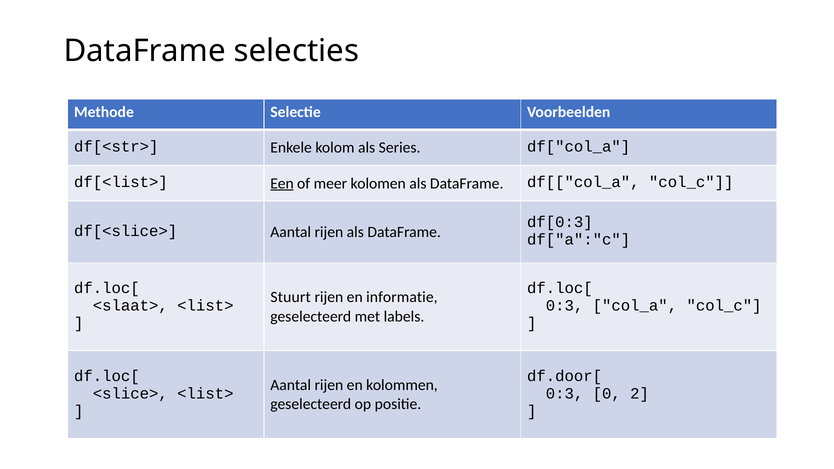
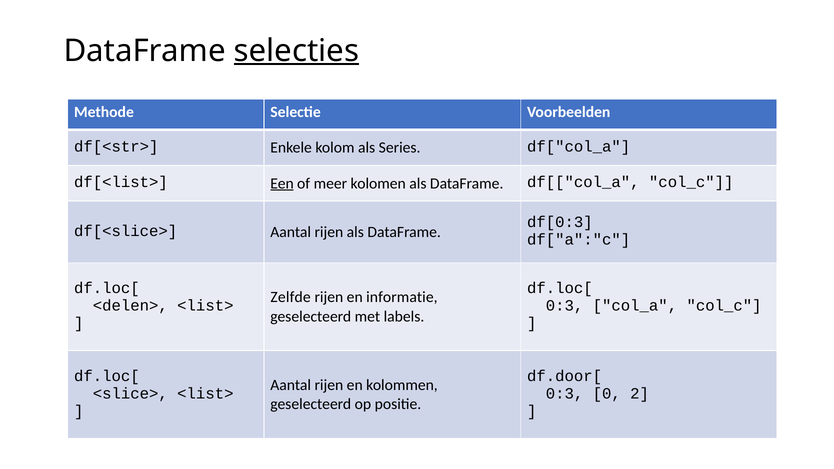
selecties underline: none -> present (296, 51)
Stuurt: Stuurt -> Zelfde (291, 297)
<slaat>: <slaat> -> <delen> (130, 306)
